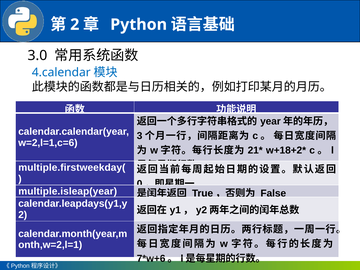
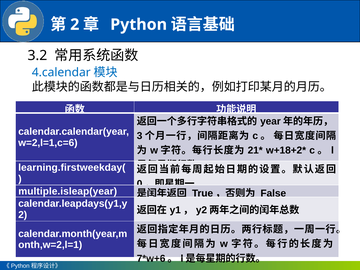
3.0: 3.0 -> 3.2 (38, 55)
multiple.firstweekday(: multiple.firstweekday( -> learning.firstweekday( (72, 168)
